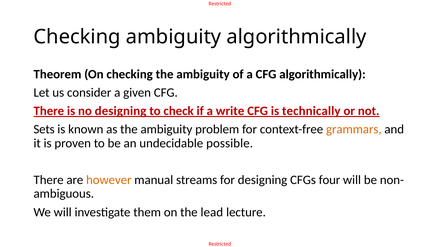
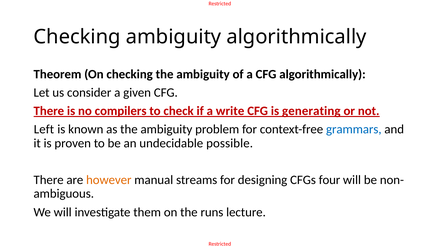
no designing: designing -> compilers (121, 111)
technically: technically -> generating (311, 111)
Sets: Sets -> Left (44, 130)
grammars colour: orange -> blue (354, 130)
lead: lead -> runs (212, 213)
